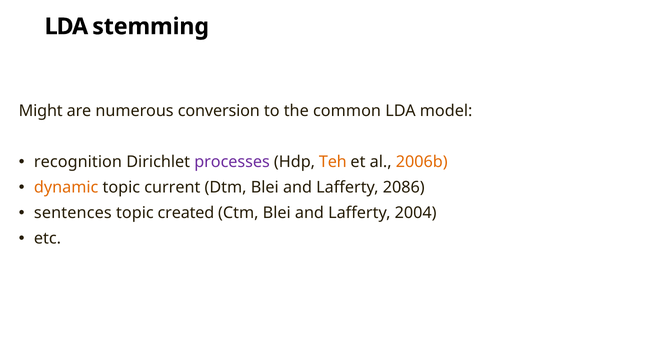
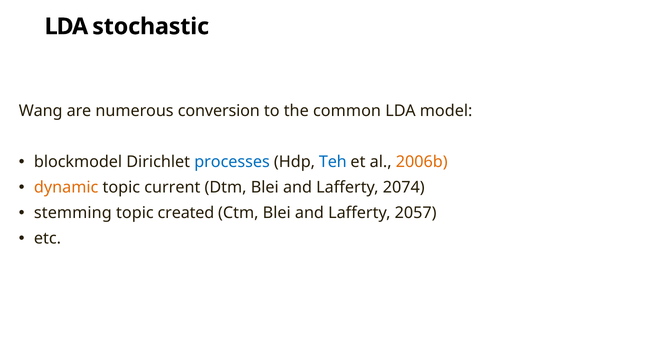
stemming: stemming -> stochastic (151, 27)
Might: Might -> Wang (41, 111)
recognition: recognition -> blockmodel (78, 162)
processes colour: purple -> blue (232, 162)
Teh colour: orange -> blue (333, 162)
2086: 2086 -> 2074 (404, 188)
sentences: sentences -> stemming (73, 213)
2004: 2004 -> 2057 (416, 213)
